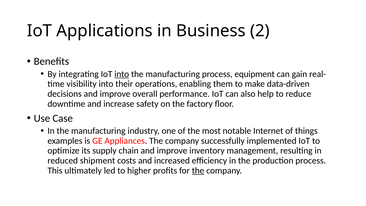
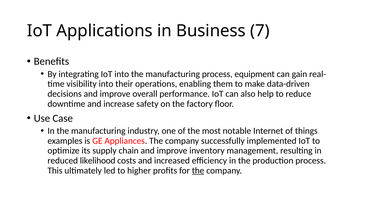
2: 2 -> 7 (260, 31)
into underline: present -> none (122, 74)
shipment: shipment -> likelihood (98, 161)
